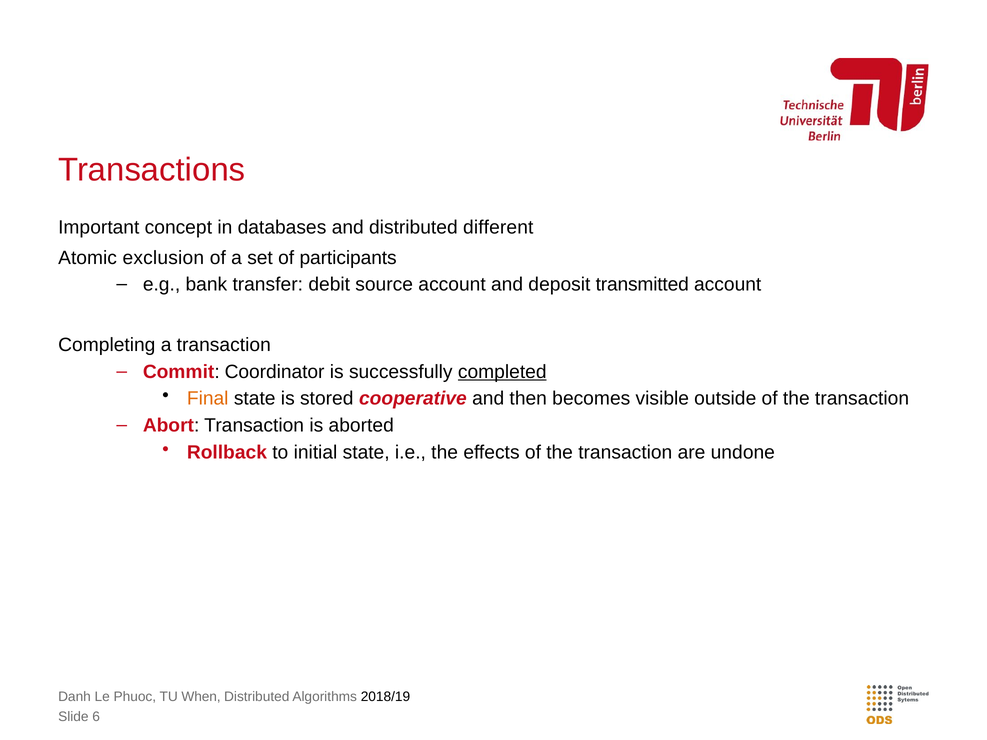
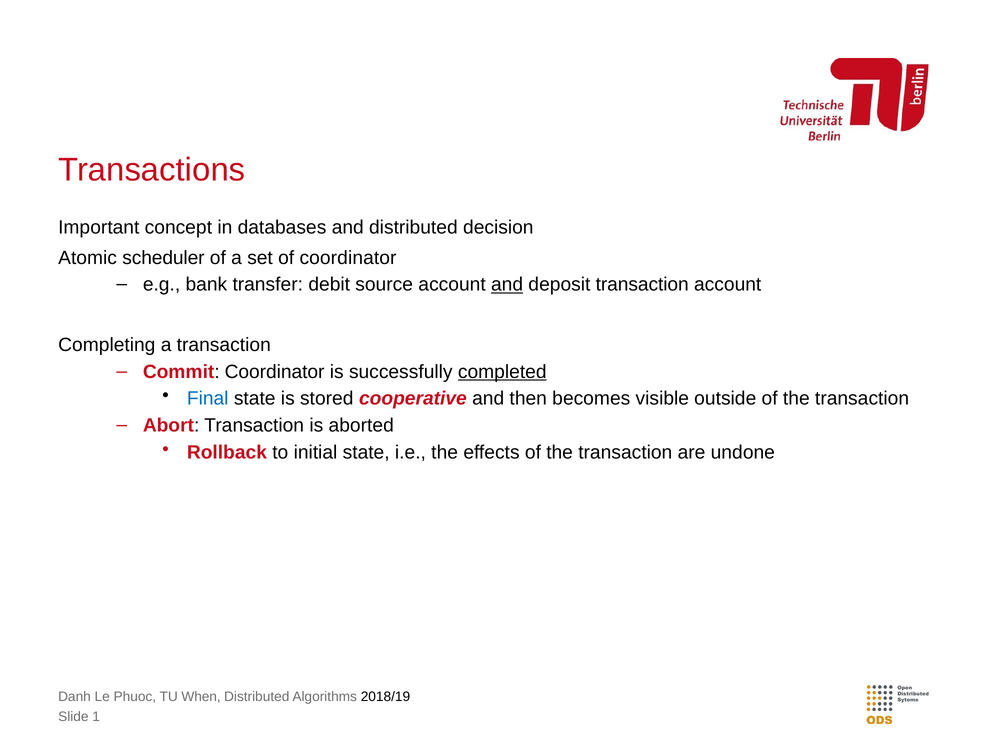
different: different -> decision (498, 228)
exclusion: exclusion -> scheduler (163, 258)
of participants: participants -> coordinator (348, 258)
and underline: none -> present (507, 285)
deposit transmitted: transmitted -> transaction (642, 285)
Final colour: orange -> blue (208, 399)
6: 6 -> 1 (96, 717)
